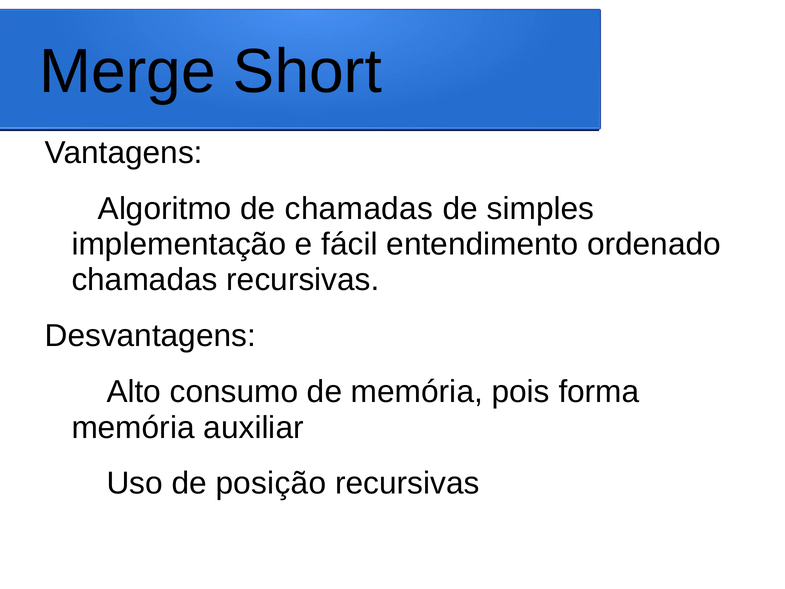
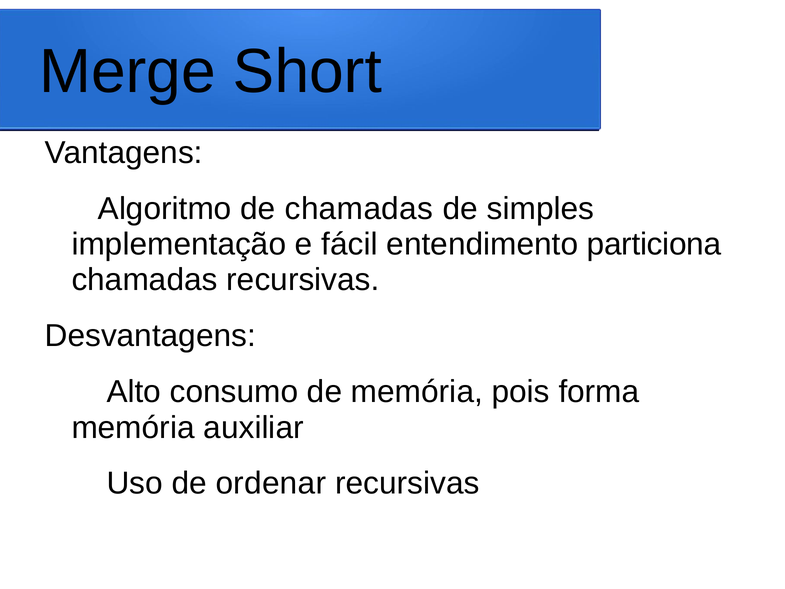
ordenado: ordenado -> particiona (654, 244)
posição: posição -> ordenar (271, 483)
